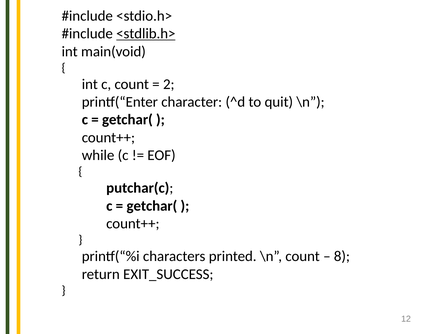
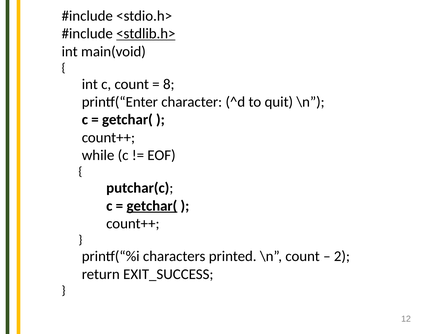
2: 2 -> 8 (169, 84)
getchar( underline: none -> present (152, 206)
8: 8 -> 2 (342, 257)
